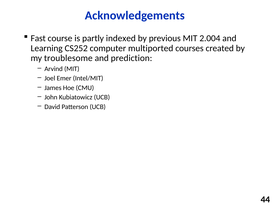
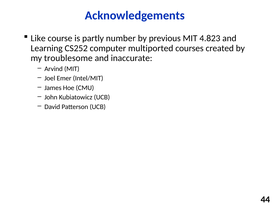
Fast: Fast -> Like (38, 38)
indexed: indexed -> number (121, 38)
2.004: 2.004 -> 4.823 (210, 38)
prediction: prediction -> inaccurate (132, 58)
